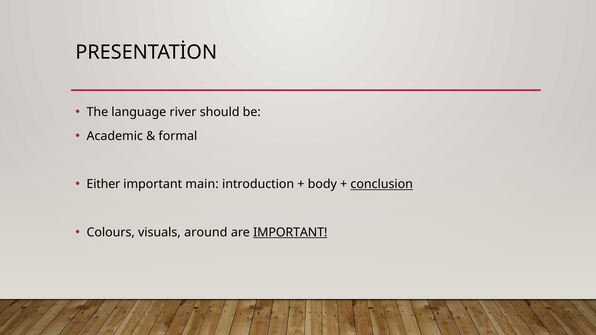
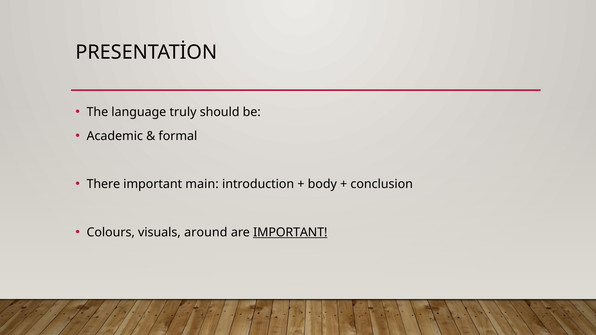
river: river -> truly (183, 112)
Either: Either -> There (103, 184)
conclusion underline: present -> none (382, 184)
